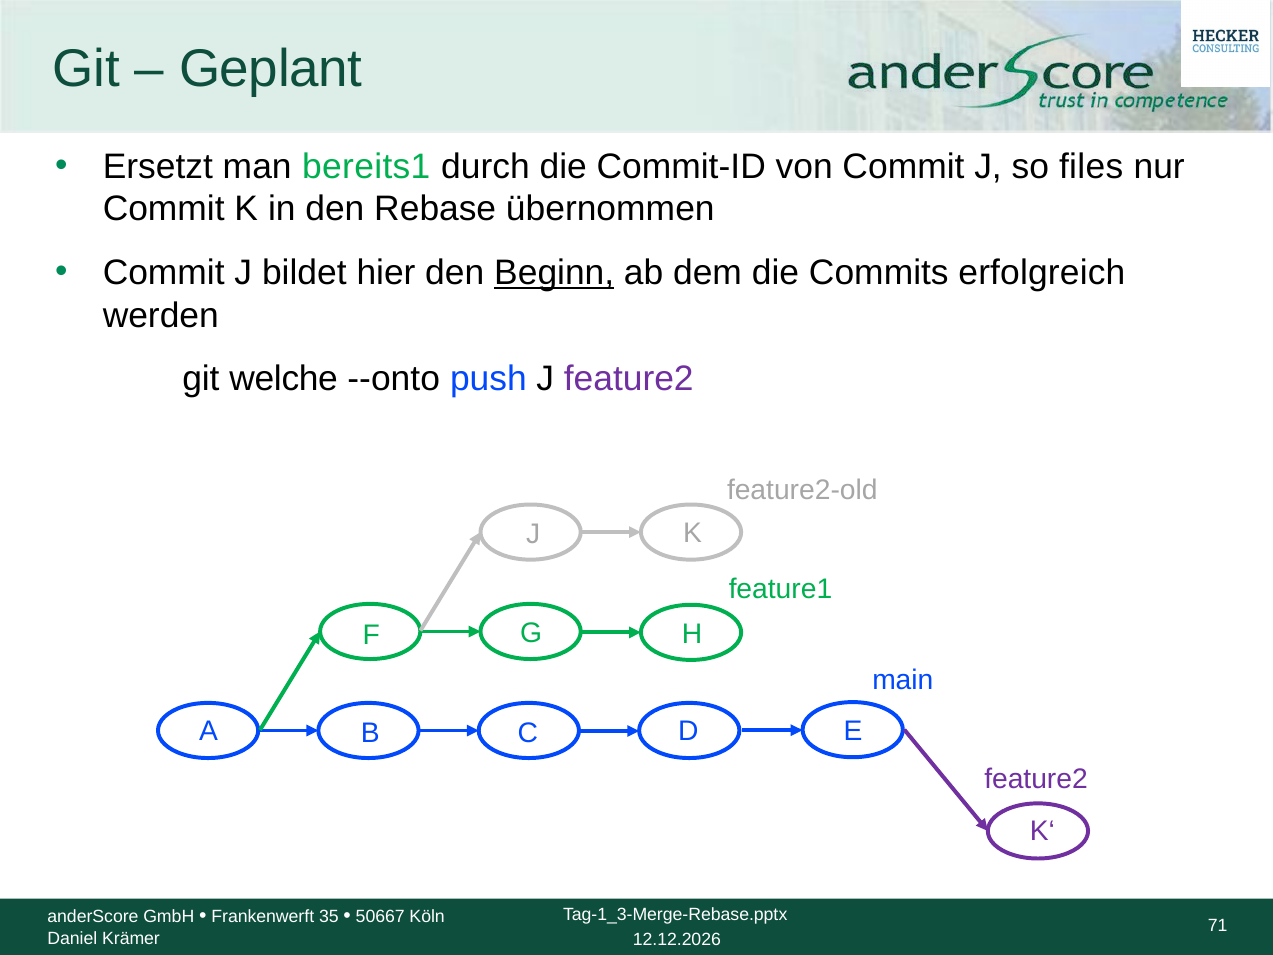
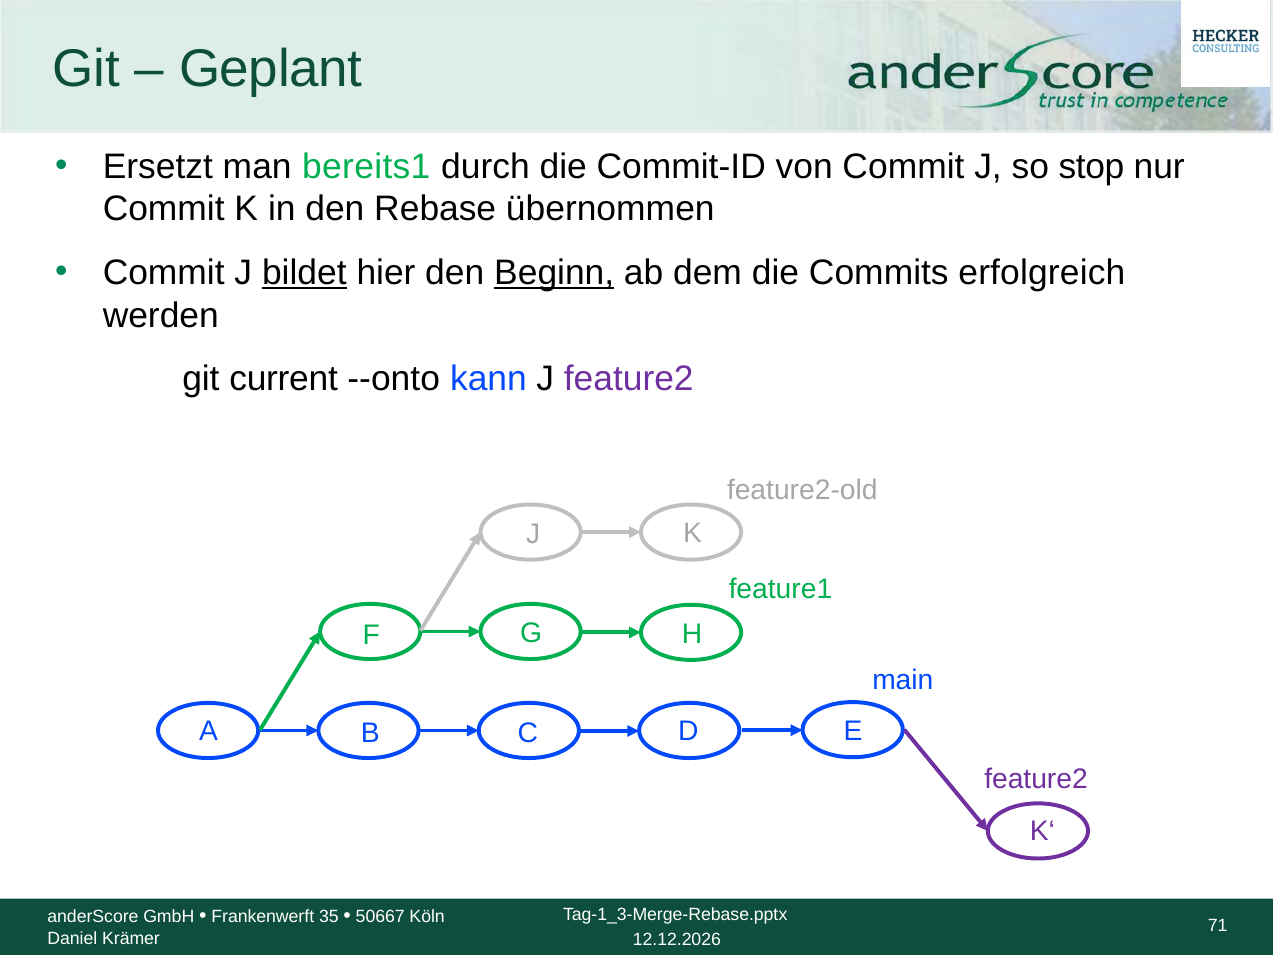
files: files -> stop (1092, 167)
bildet underline: none -> present (304, 273)
welche: welche -> current (284, 379)
push: push -> kann (488, 379)
